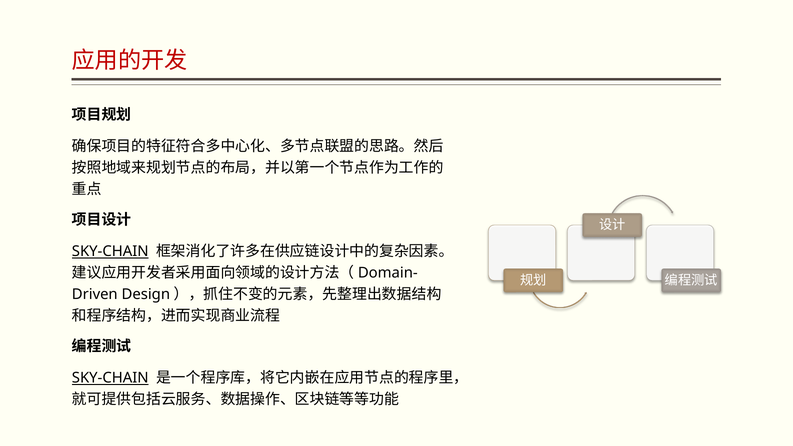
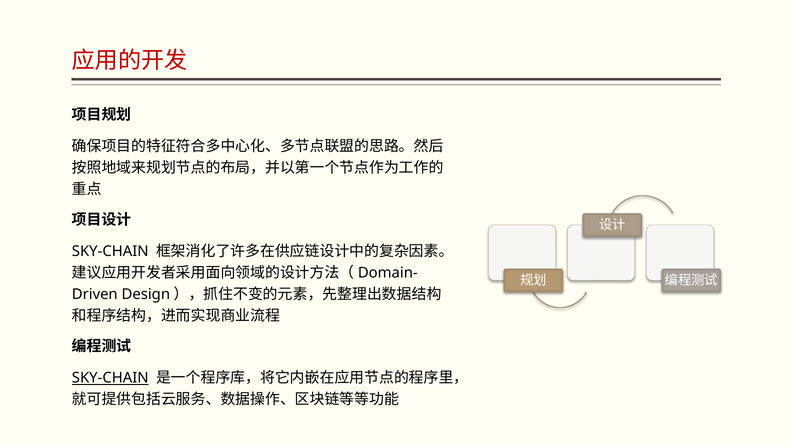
SKY-CHAIN underline: present -> none (110, 252)
